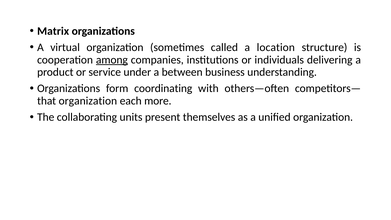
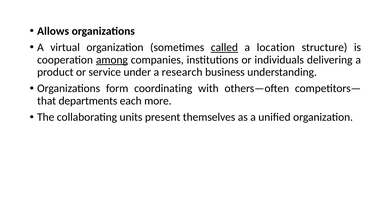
Matrix: Matrix -> Allows (53, 31)
called underline: none -> present (224, 47)
between: between -> research (182, 72)
organization: organization -> departments (88, 101)
